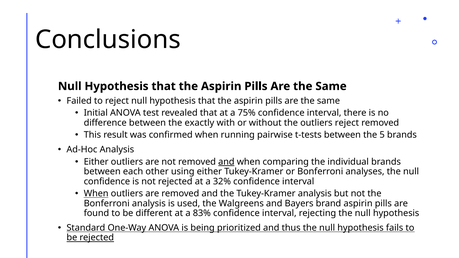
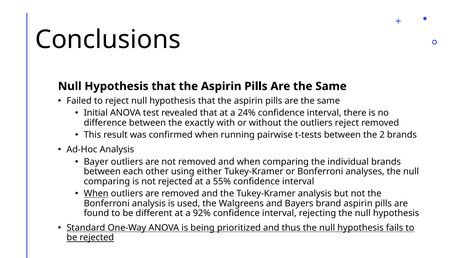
75%: 75% -> 24% (247, 113)
5: 5 -> 2 (382, 135)
Either: Either -> Bayer (96, 162)
and underline: present -> none (226, 162)
confidence: confidence -> comparing (107, 182)
32%: 32% -> 55% (222, 182)
83%: 83% -> 92% (202, 213)
